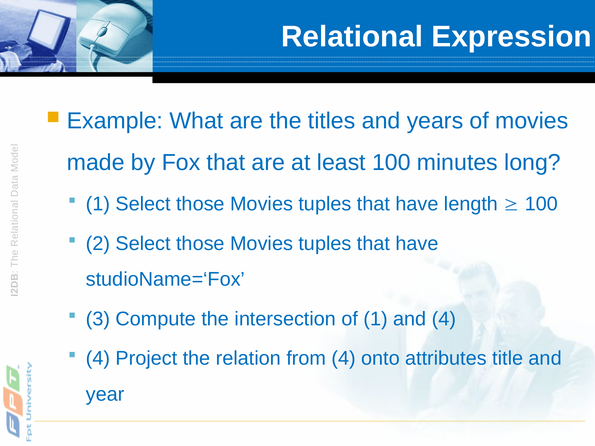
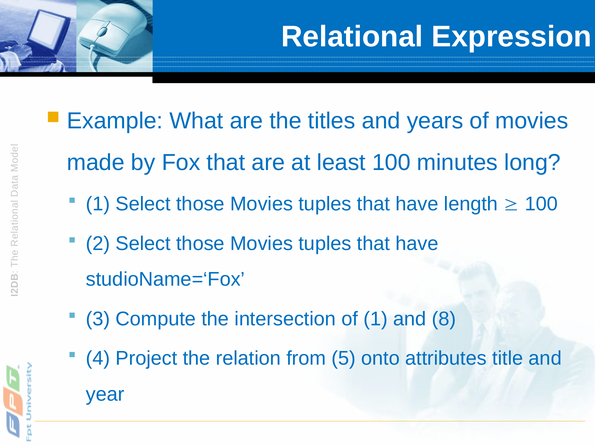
and 4: 4 -> 8 (444, 319)
from 4: 4 -> 5 (344, 359)
